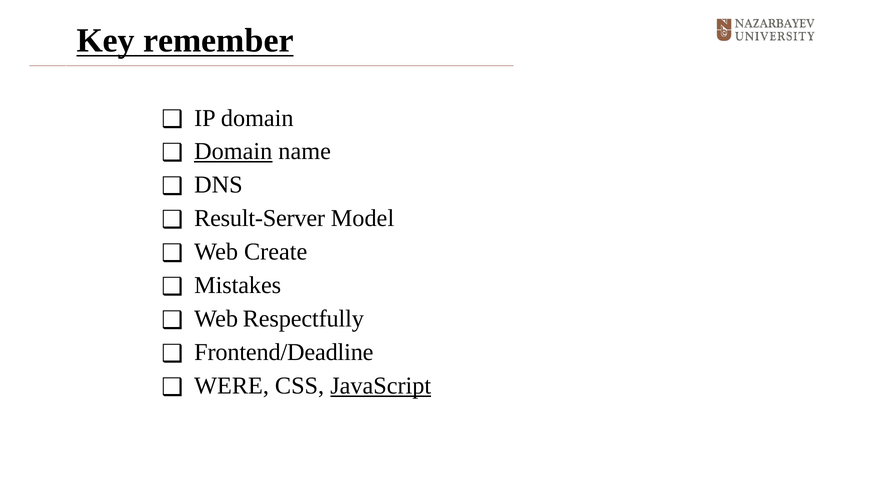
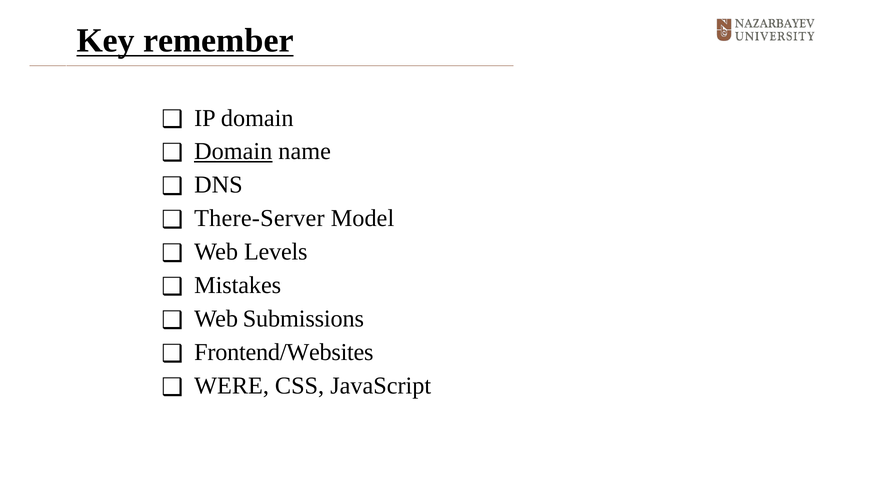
Result-Server: Result-Server -> There-Server (259, 218)
Create: Create -> Levels (276, 252)
Respectfully: Respectfully -> Submissions (303, 319)
Frontend/Deadline: Frontend/Deadline -> Frontend/Websites (284, 352)
JavaScript underline: present -> none (381, 385)
